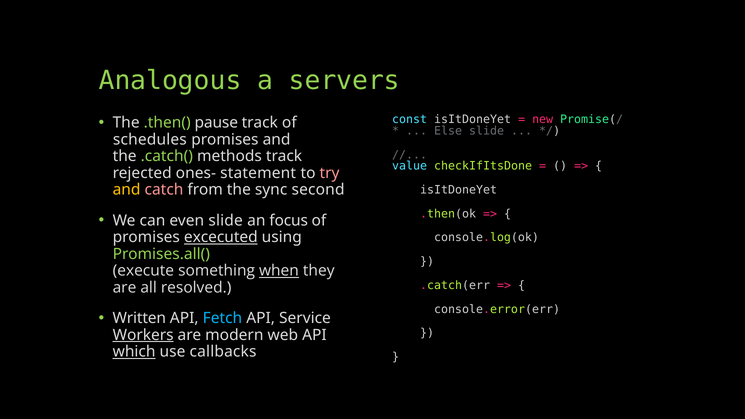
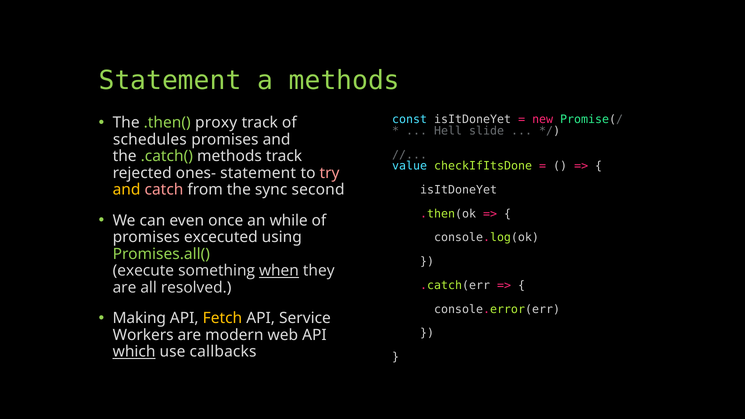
Analogous: Analogous -> Statement (170, 81)
a servers: servers -> methods (344, 81)
pause: pause -> proxy (216, 123)
Else: Else -> Hell (448, 131)
even slide: slide -> once (226, 220)
focus: focus -> while (289, 220)
excecuted underline: present -> none (221, 237)
Written: Written -> Making (139, 318)
Fetch colour: light blue -> yellow (222, 318)
Workers underline: present -> none (143, 335)
